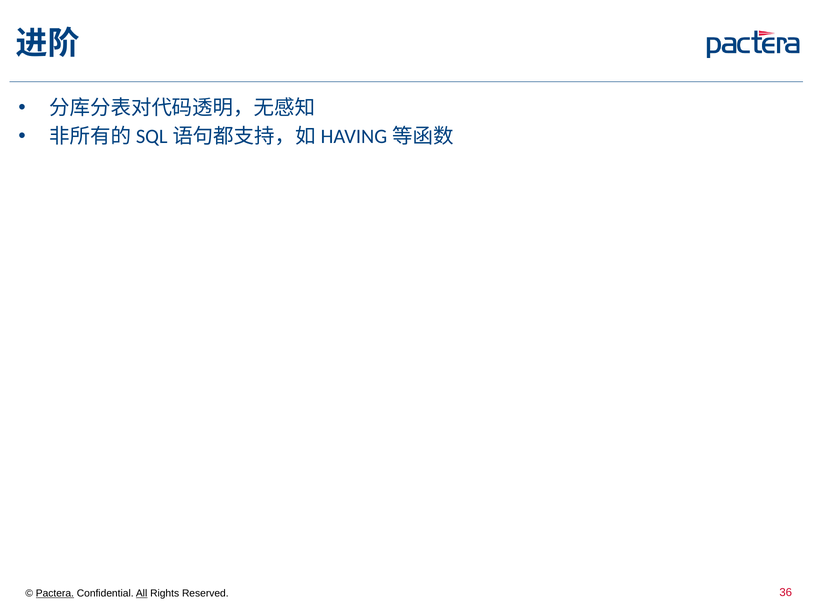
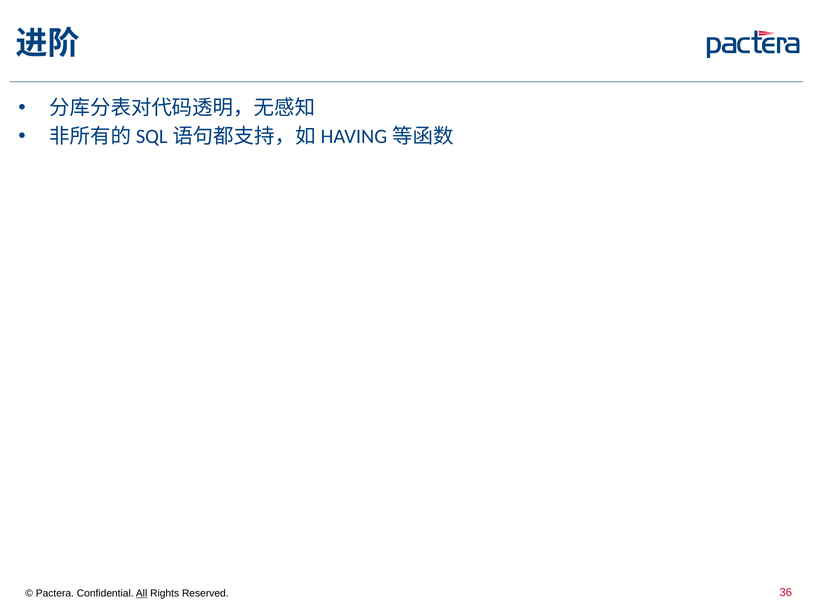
Pactera underline: present -> none (55, 594)
